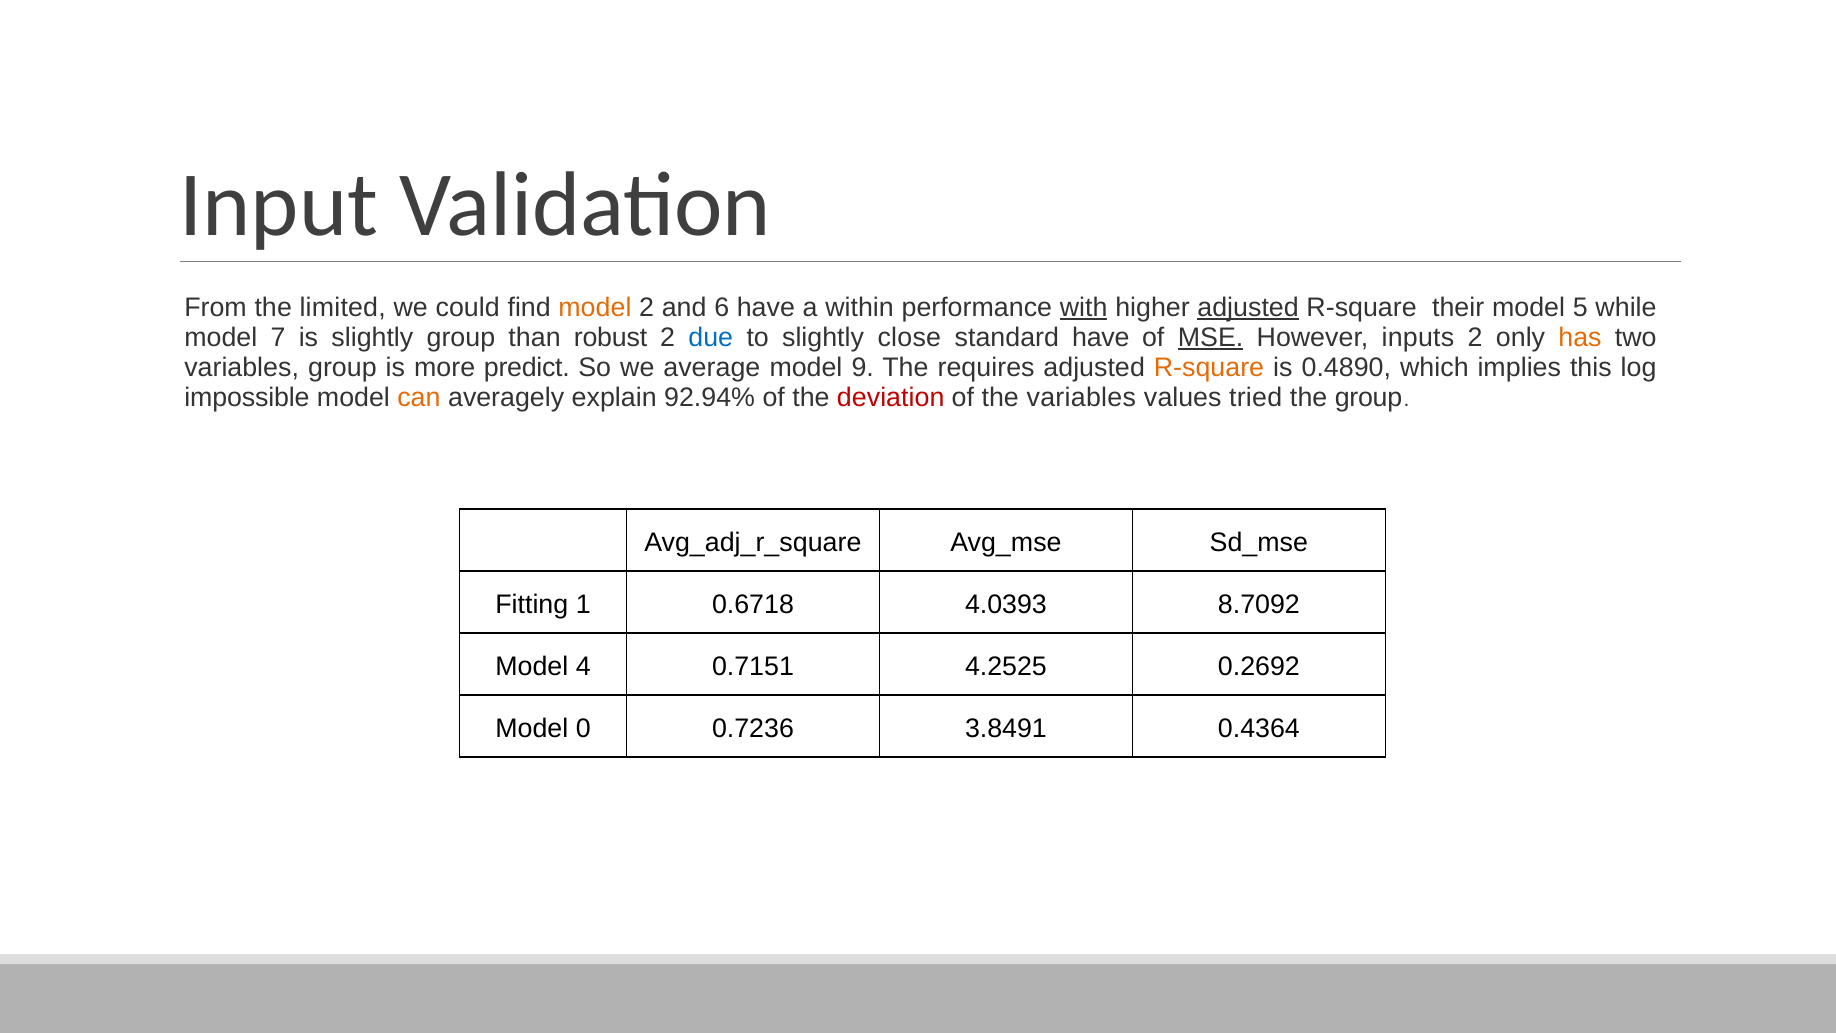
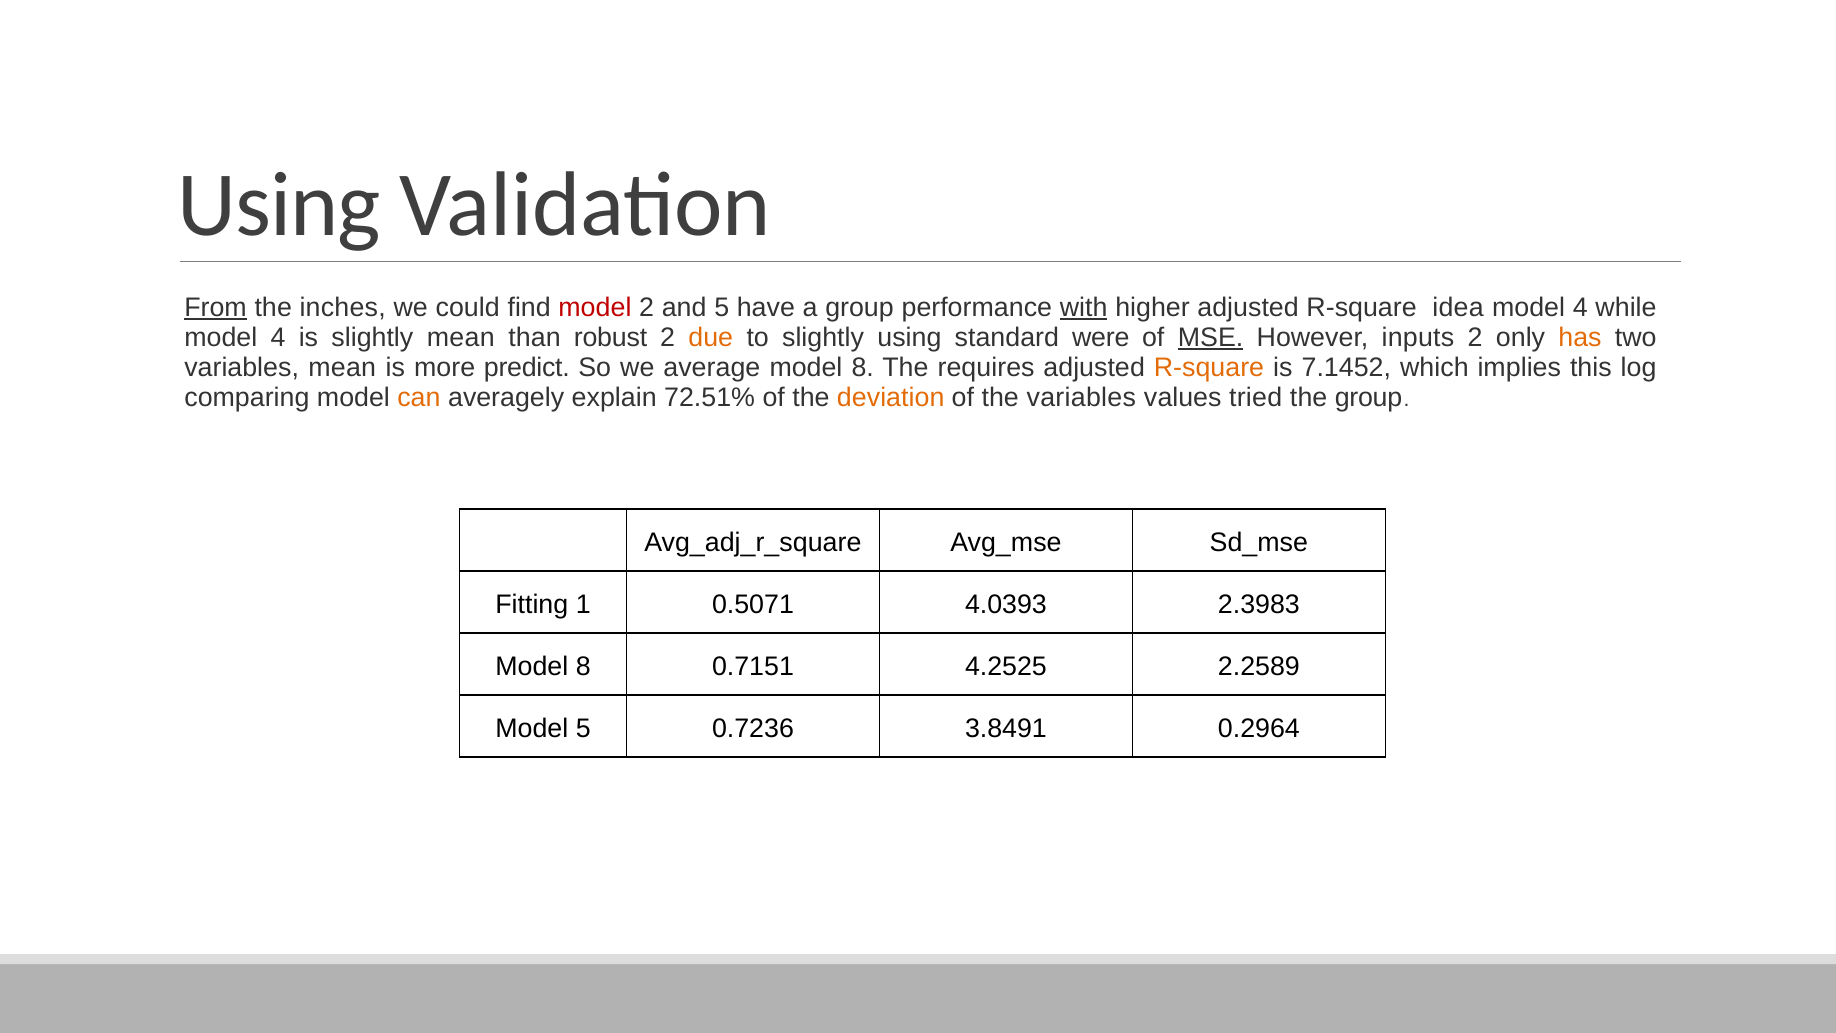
Input: Input -> Using (279, 205)
From underline: none -> present (216, 307)
limited: limited -> inches (343, 307)
model colour: orange -> red (595, 307)
and 6: 6 -> 5 (722, 307)
a within: within -> group (860, 307)
adjusted underline: present -> none (1248, 307)
their: their -> idea (1458, 307)
5: 5 -> 4 (1580, 307)
7: 7 -> 4 (278, 337)
slightly group: group -> mean (461, 337)
due colour: blue -> orange (711, 337)
slightly close: close -> using (909, 337)
standard have: have -> were (1101, 337)
variables group: group -> mean (342, 368)
9: 9 -> 8 (863, 368)
0.4890: 0.4890 -> 7.1452 (1346, 368)
impossible: impossible -> comparing (247, 398)
92.94%: 92.94% -> 72.51% (710, 398)
deviation colour: red -> orange (891, 398)
0.6718: 0.6718 -> 0.5071 (753, 604)
8.7092: 8.7092 -> 2.3983 (1259, 604)
4: 4 -> 8 (583, 666)
0.2692: 0.2692 -> 2.2589 (1259, 666)
Model 0: 0 -> 5 (583, 729)
0.4364: 0.4364 -> 0.2964 (1259, 729)
